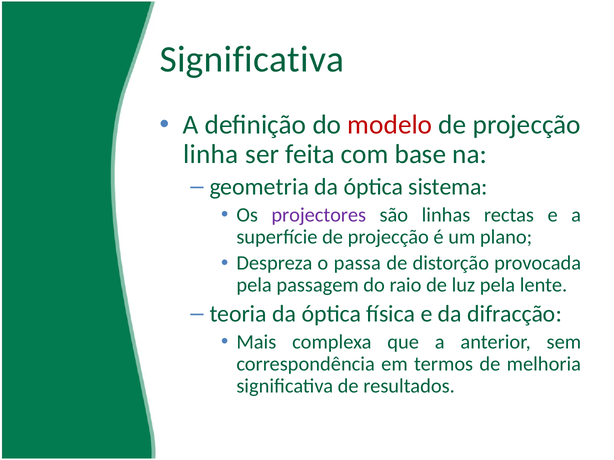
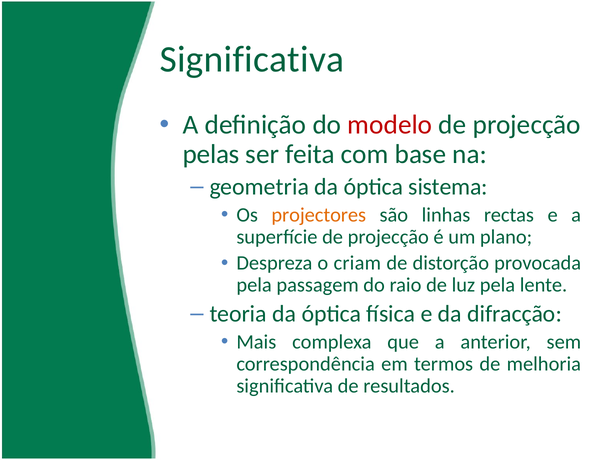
linha: linha -> pelas (211, 155)
projectores colour: purple -> orange (319, 215)
passa: passa -> criam (357, 263)
